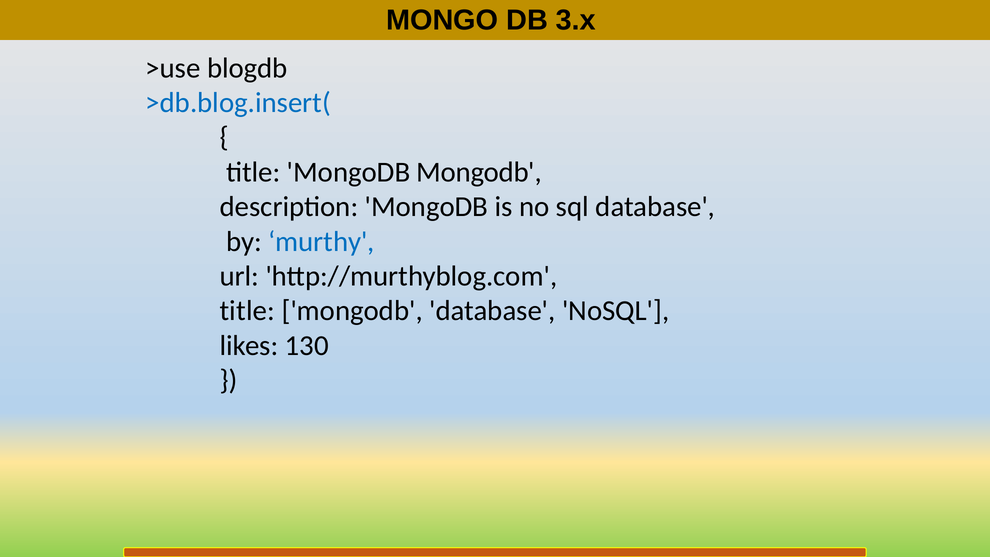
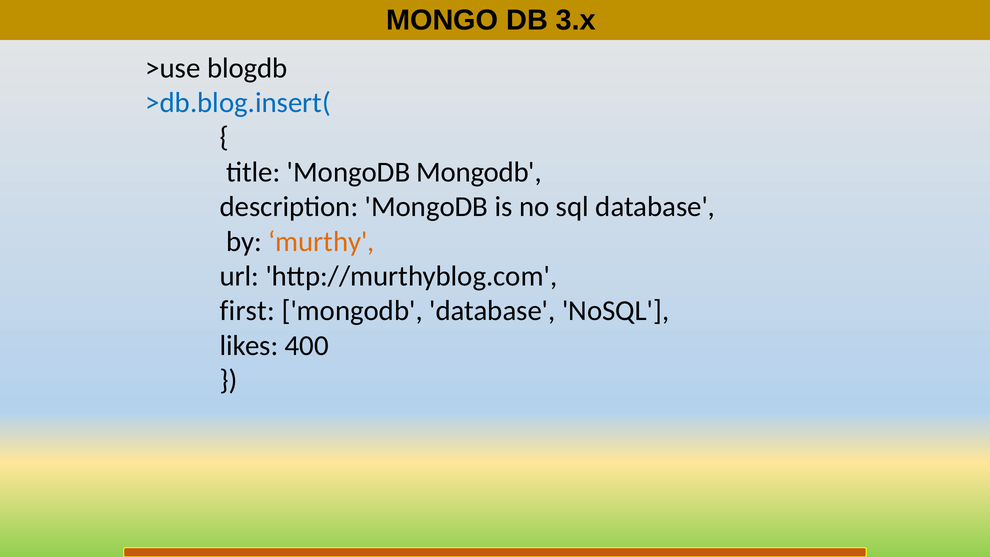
murthy colour: blue -> orange (321, 241)
title: title -> first (247, 311)
130: 130 -> 400 (307, 345)
